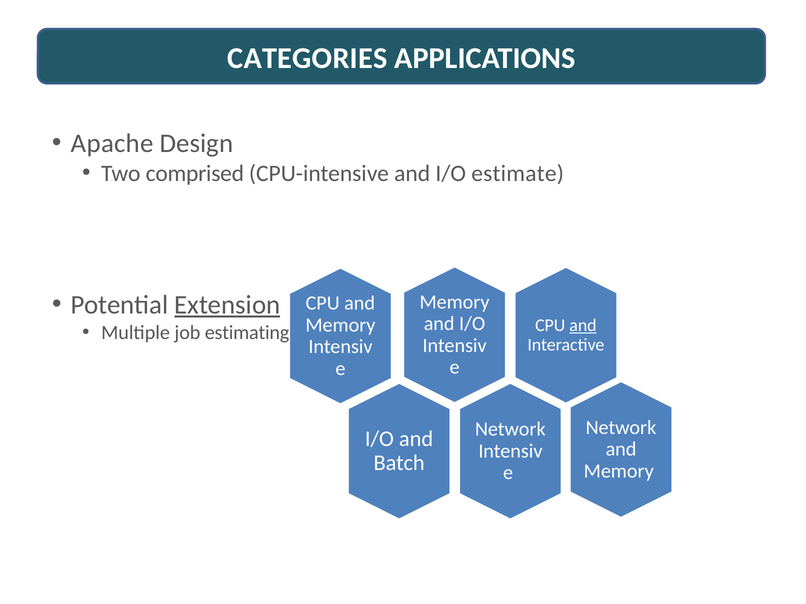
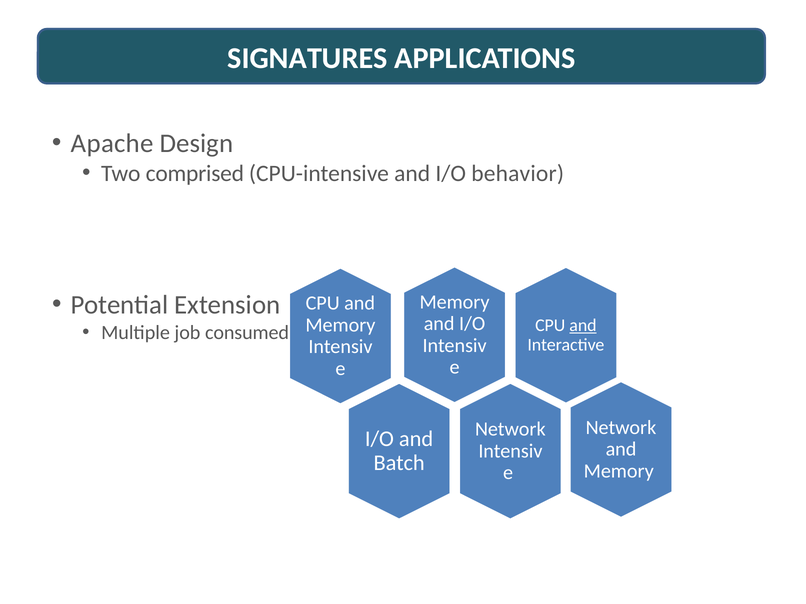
CATEGORIES: CATEGORIES -> SIGNATURES (307, 58)
estimate: estimate -> behavior (518, 174)
Extension underline: present -> none (227, 305)
estimating: estimating -> consumed (247, 333)
